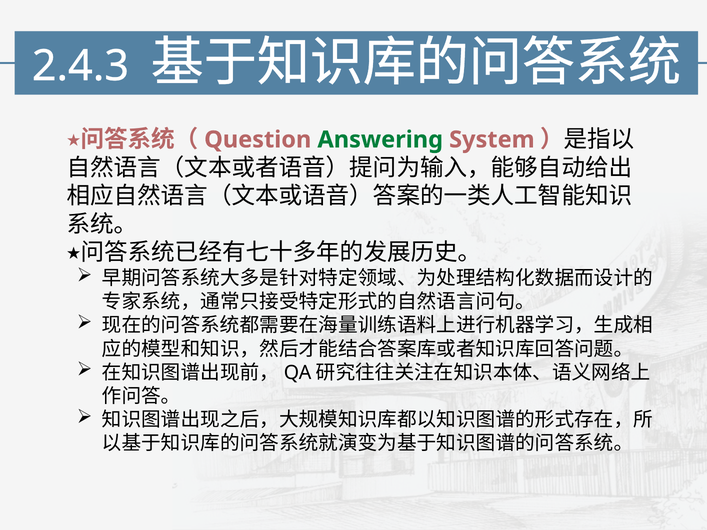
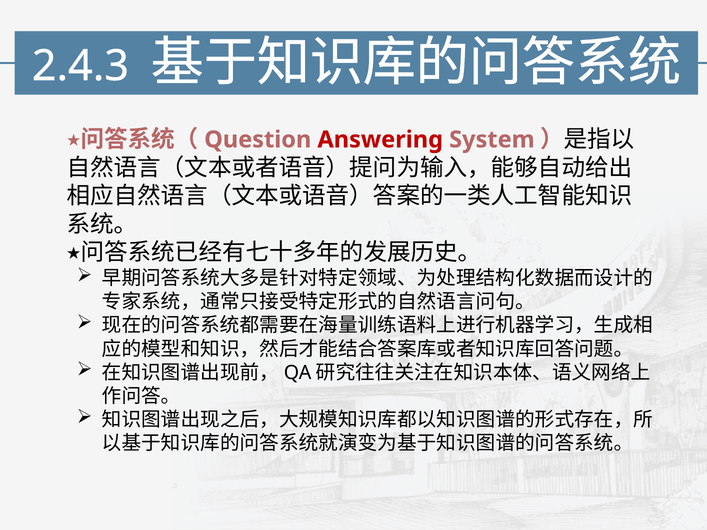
Answering colour: green -> red (380, 140)
